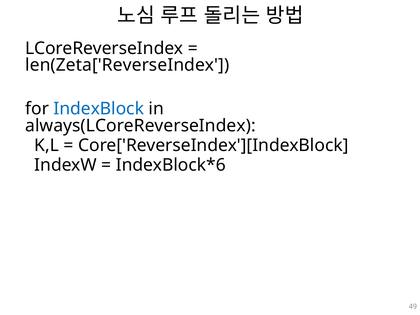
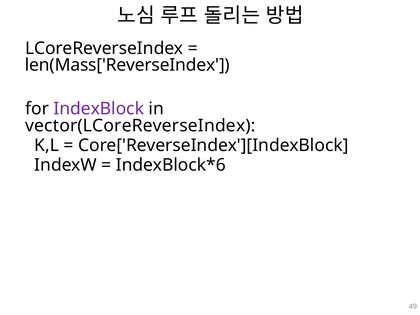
len(Zeta['ReverseIndex: len(Zeta['ReverseIndex -> len(Mass['ReverseIndex (127, 65)
IndexBlock colour: blue -> purple (99, 109)
always(LCoreReverseIndex: always(LCoreReverseIndex -> vector(LCoreReverseIndex (140, 126)
